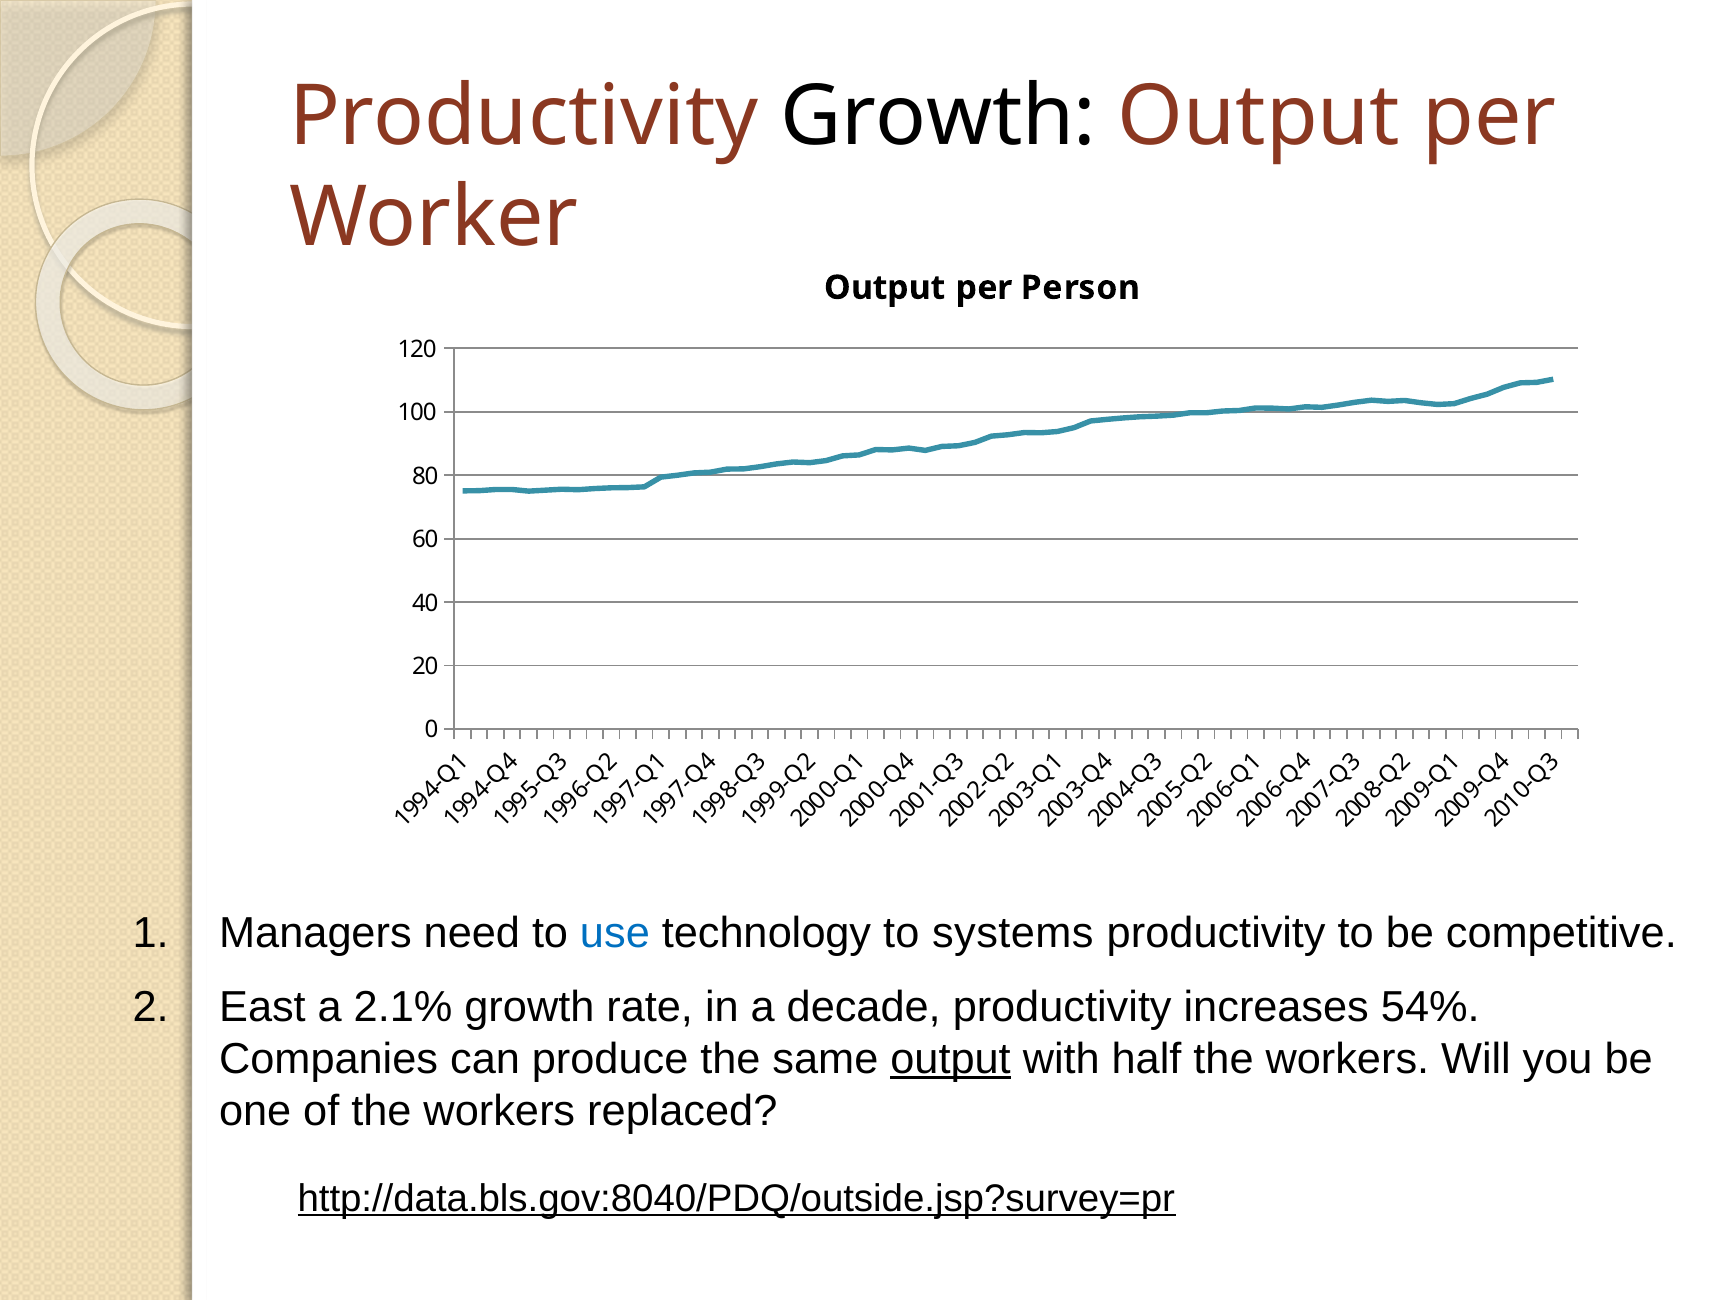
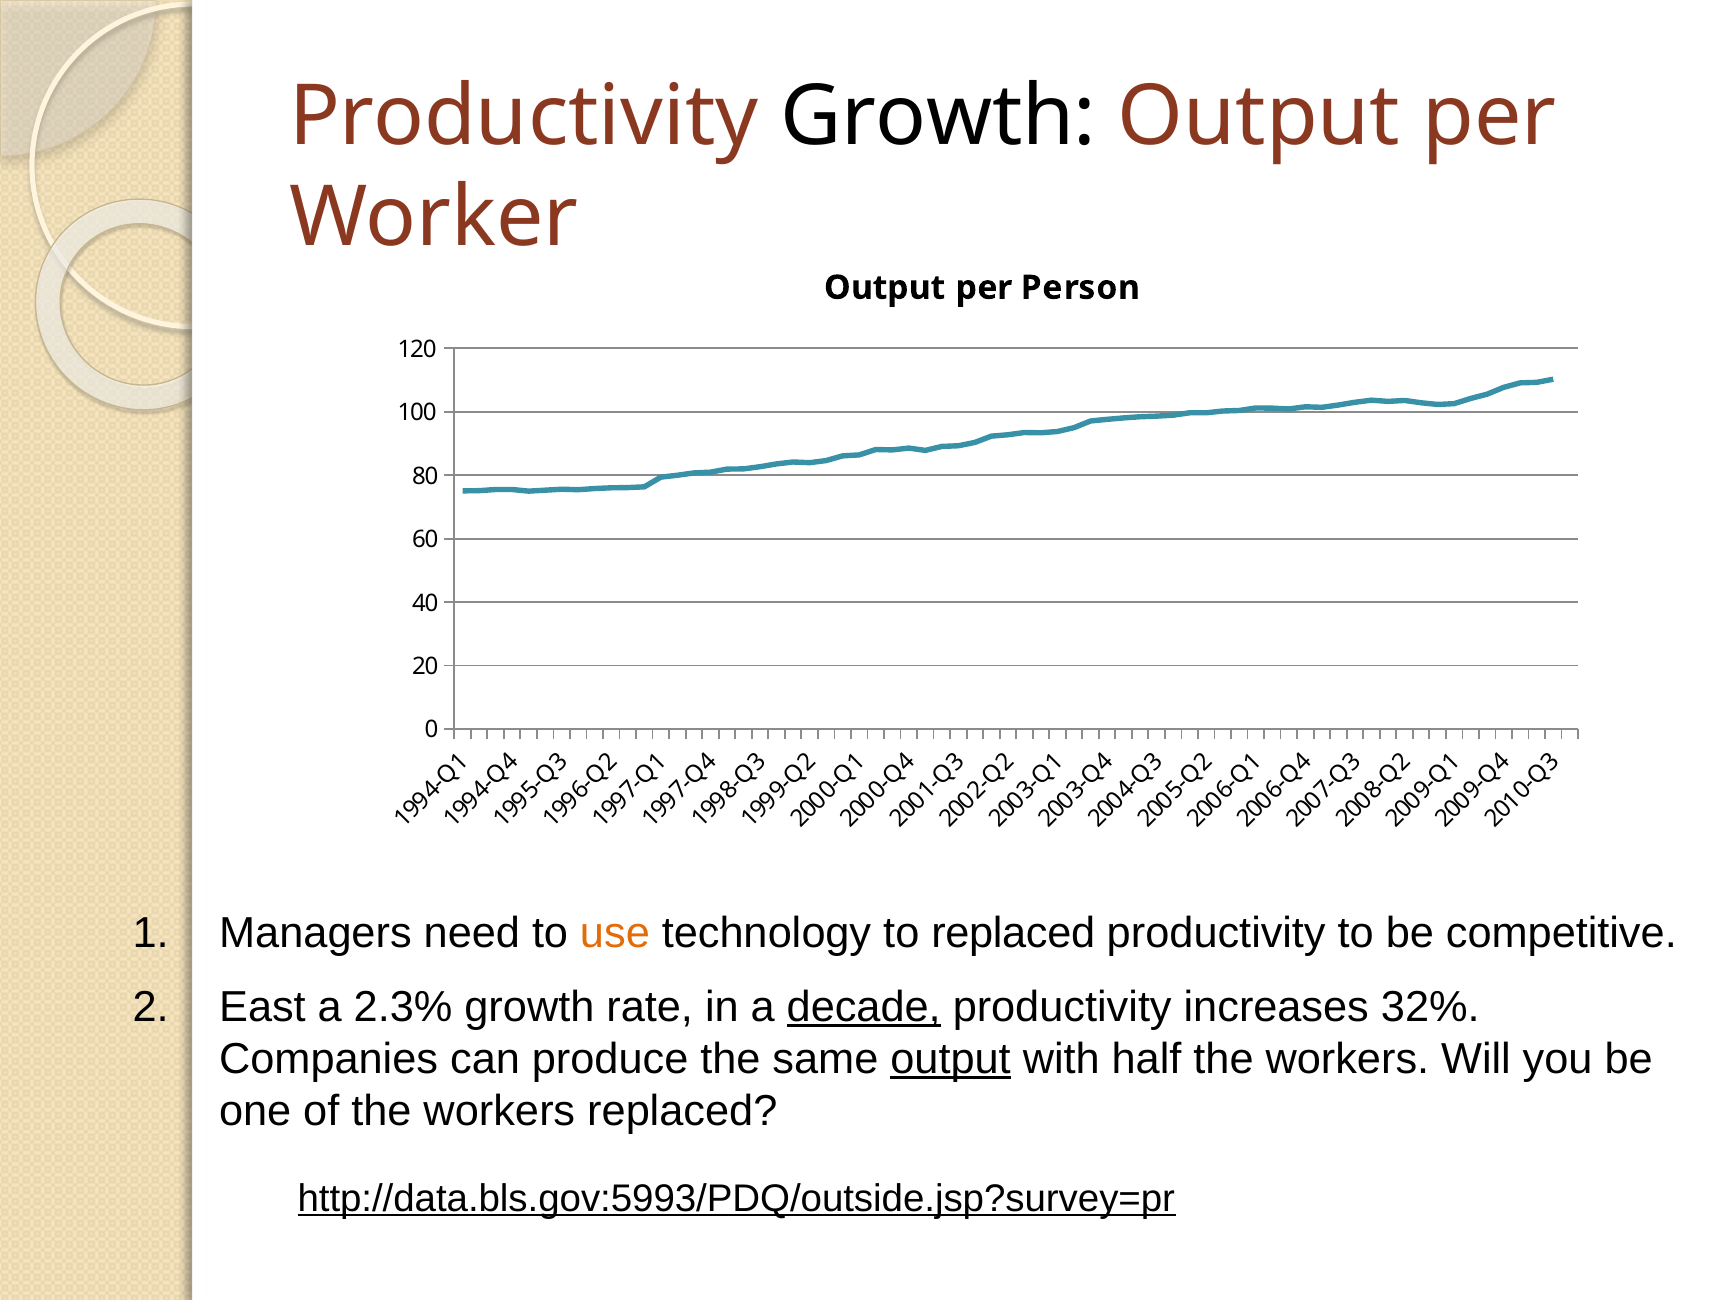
use colour: blue -> orange (615, 933)
to systems: systems -> replaced (1013, 933)
2.1%: 2.1% -> 2.3% (403, 1007)
decade underline: none -> present (864, 1007)
54%: 54% -> 32% (1430, 1007)
http://data.bls.gov:8040/PDQ/outside.jsp?survey=pr: http://data.bls.gov:8040/PDQ/outside.jsp?survey=pr -> http://data.bls.gov:5993/PDQ/outside.jsp?survey=pr (736, 1198)
